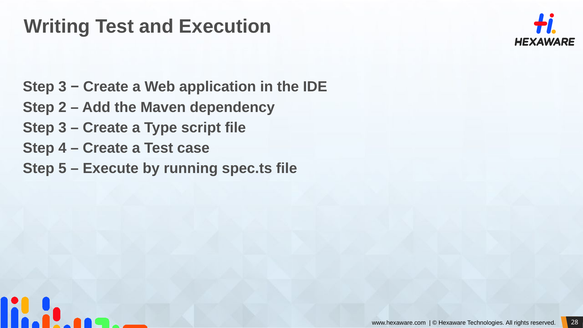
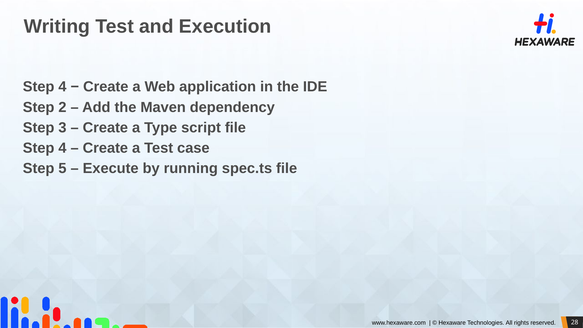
3: 3 -> 4 (62, 87)
